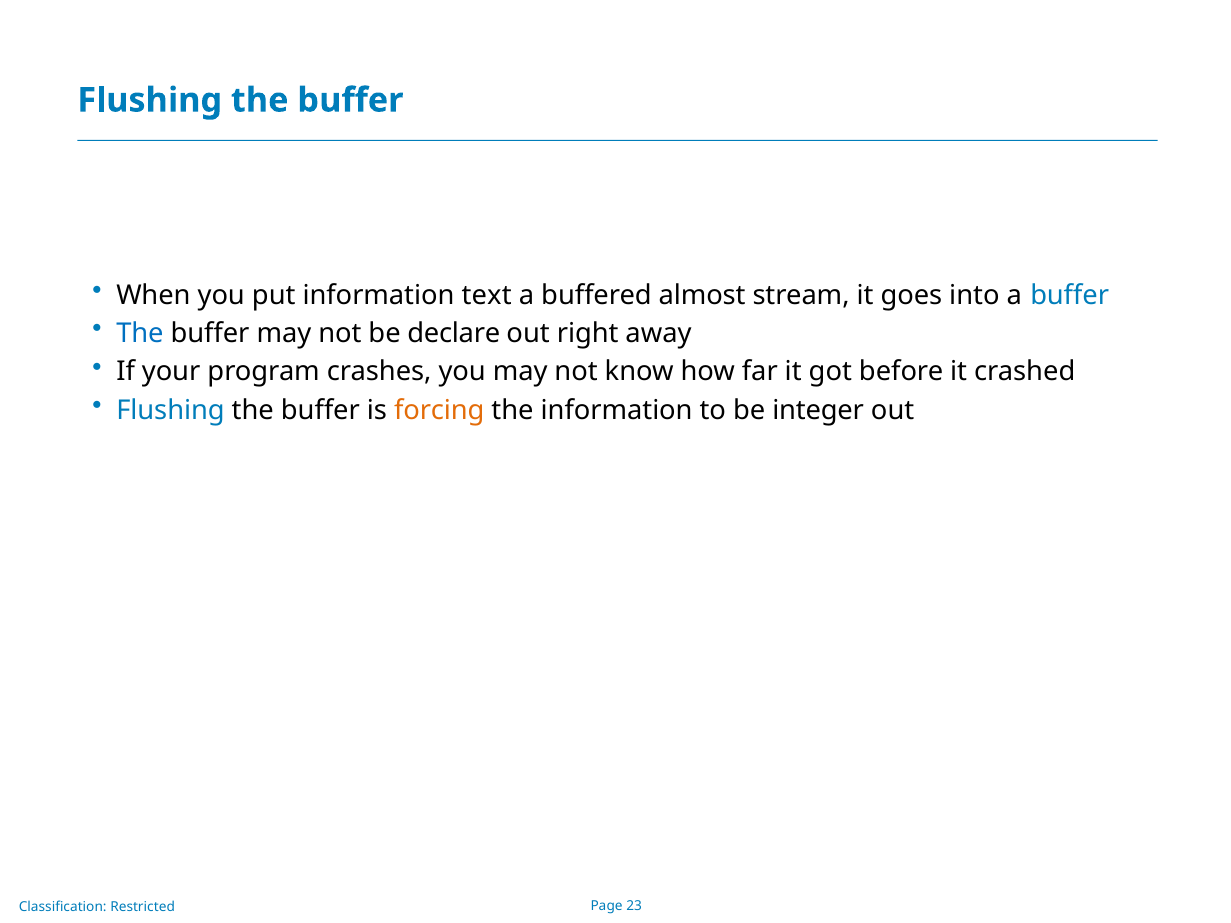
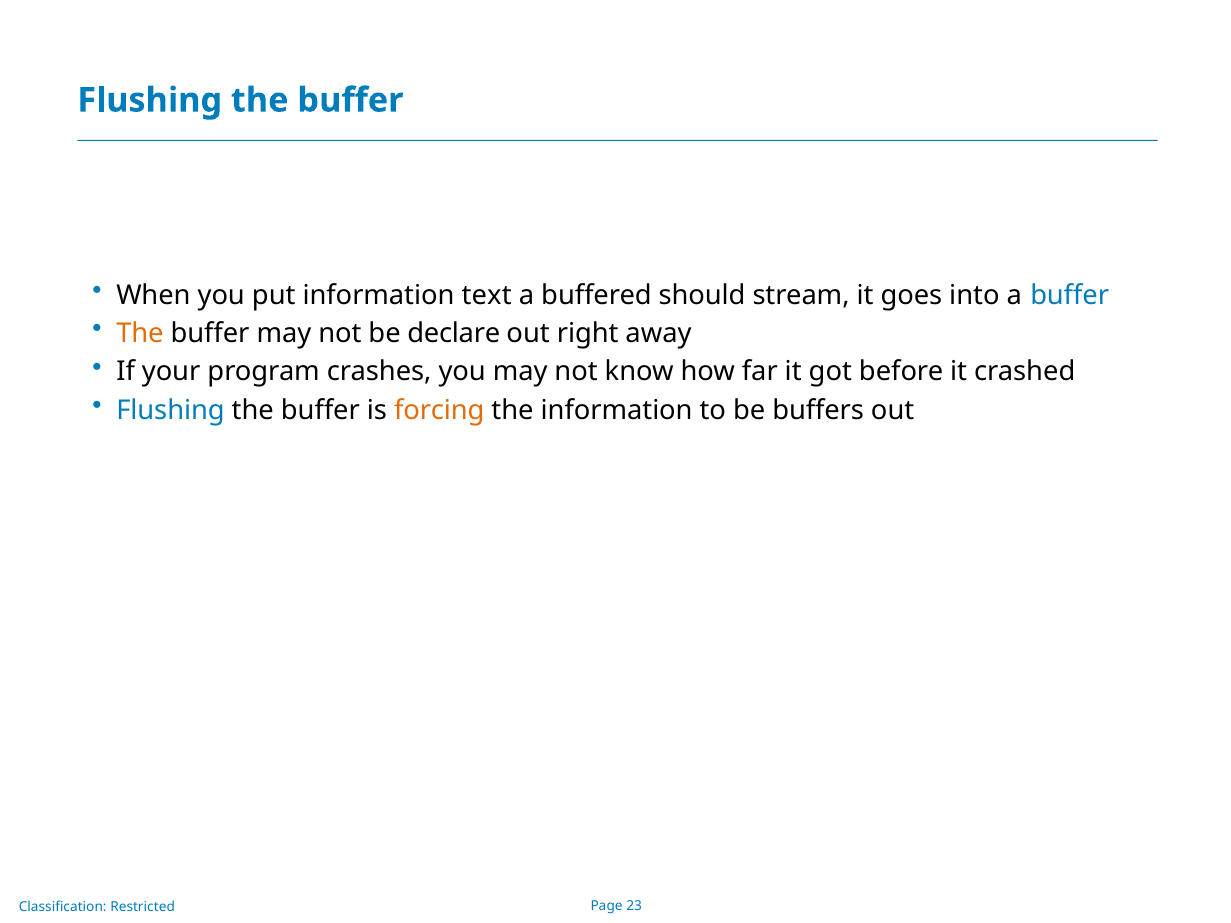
almost: almost -> should (702, 295)
The colour: blue -> orange (140, 334)
integer: integer -> buffers (818, 410)
